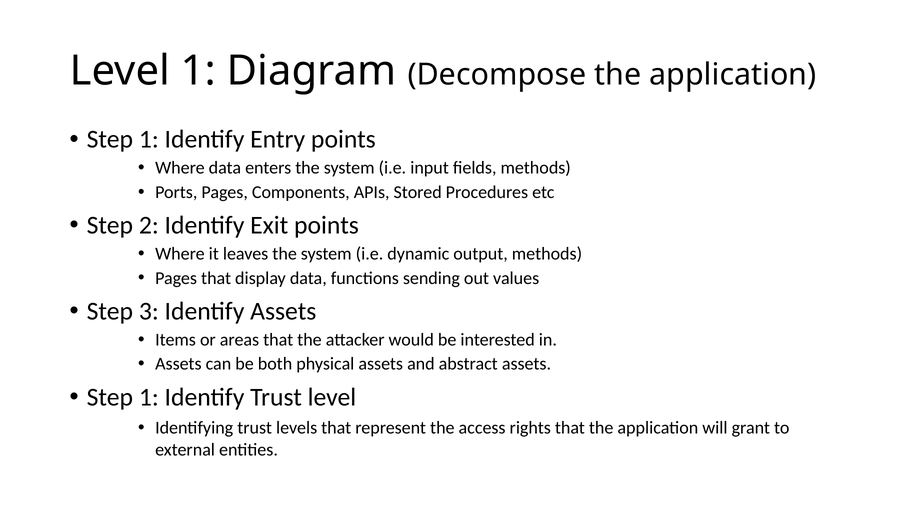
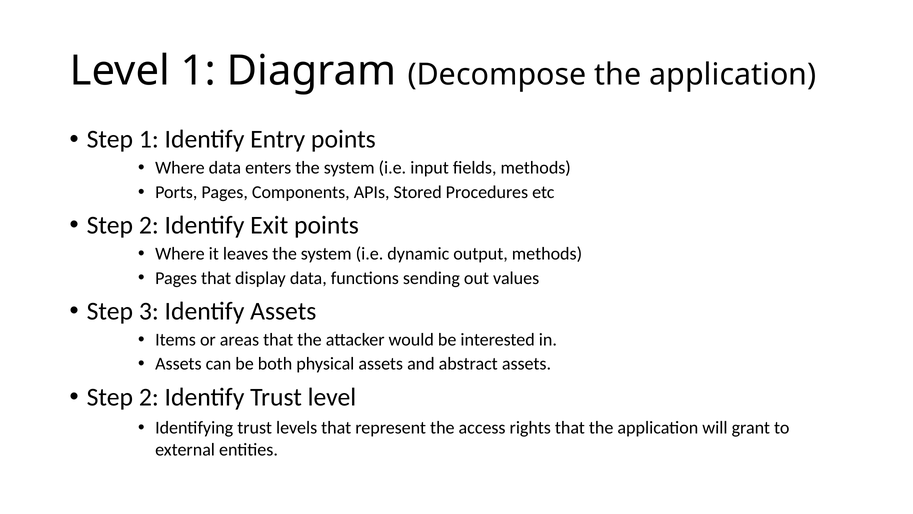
1: 1 -> 2 (149, 397)
